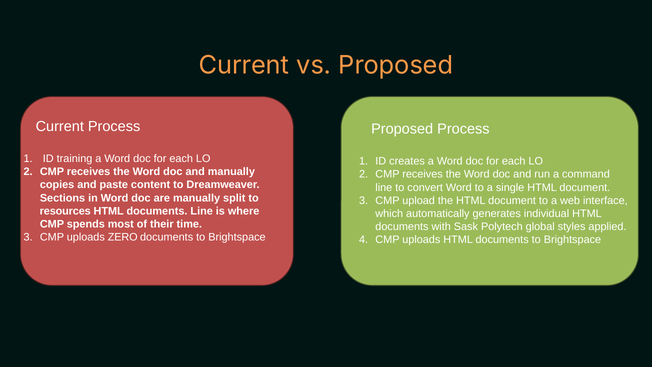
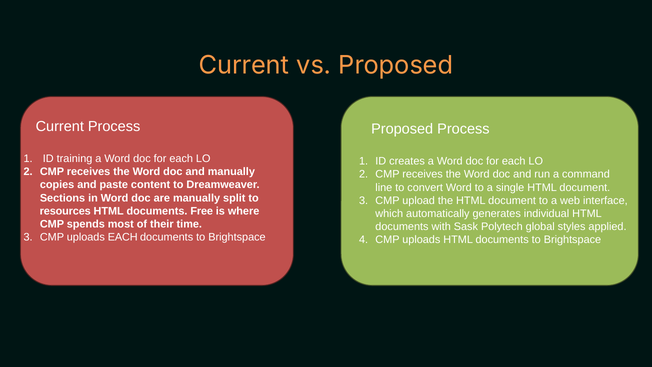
documents Line: Line -> Free (202, 211)
uploads ZERO: ZERO -> EACH (123, 237)
